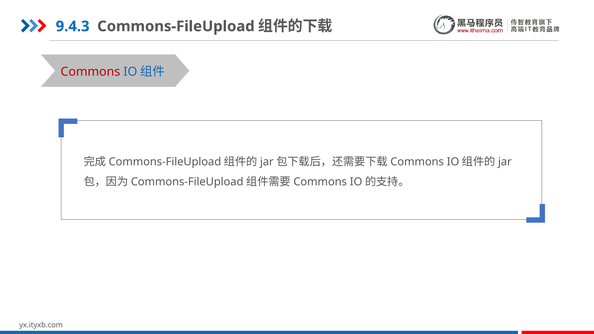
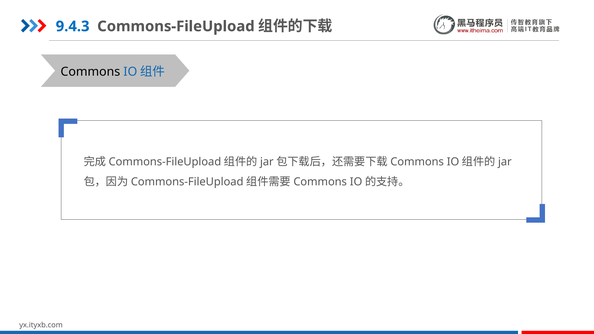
Commons colour: red -> black (90, 72)
